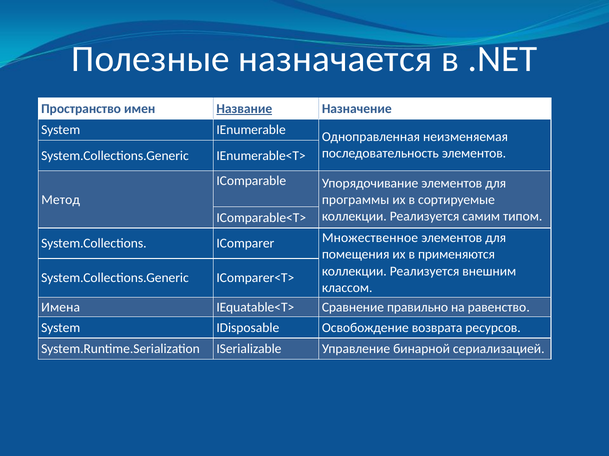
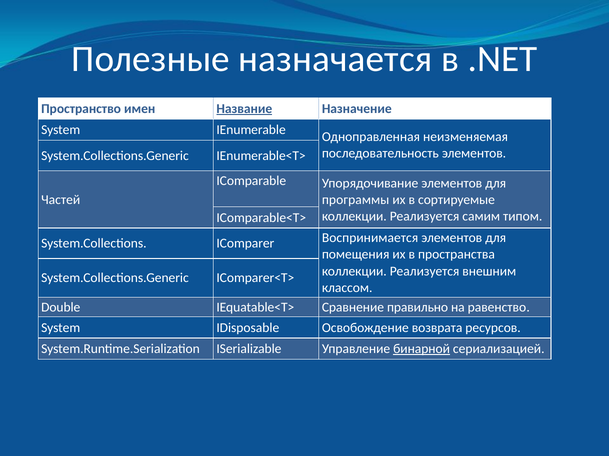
Метод: Метод -> Частей (61, 200)
Множественное: Множественное -> Воспринимается (370, 238)
применяются: применяются -> пространства (456, 255)
Имена: Имена -> Double (61, 308)
бинарной underline: none -> present (422, 349)
